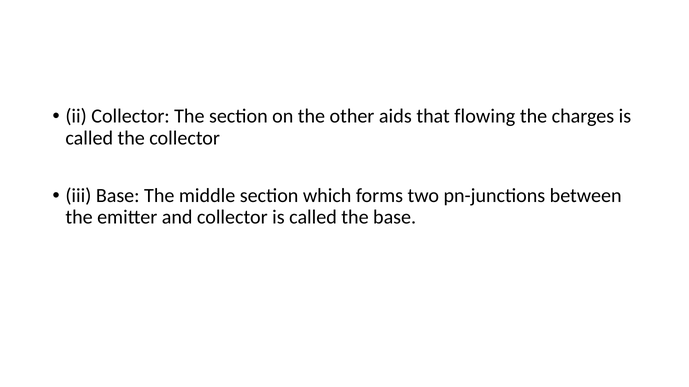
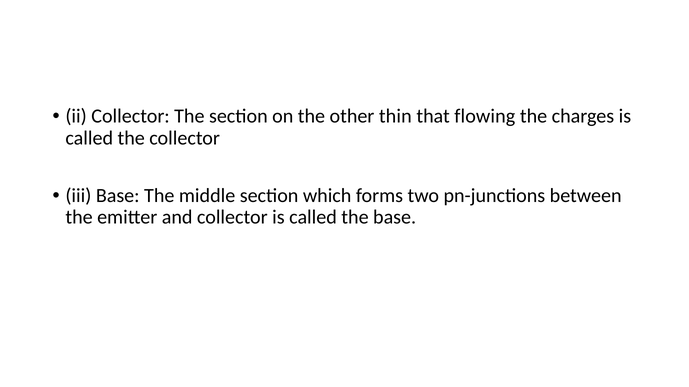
aids: aids -> thin (395, 116)
